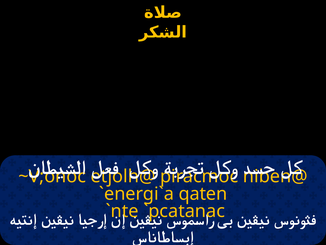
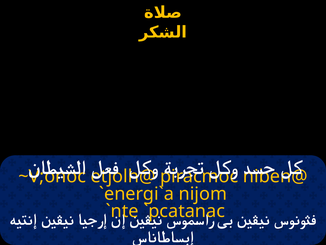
qaten: qaten -> nijom (203, 193)
